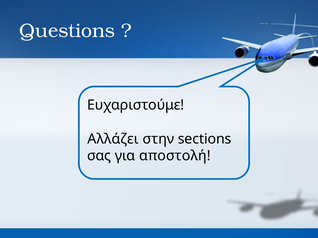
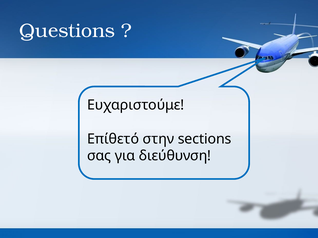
Αλλάζει: Αλλάζει -> Επίθετό (113, 139)
αποστολή: αποστολή -> διεύθυνση (175, 156)
